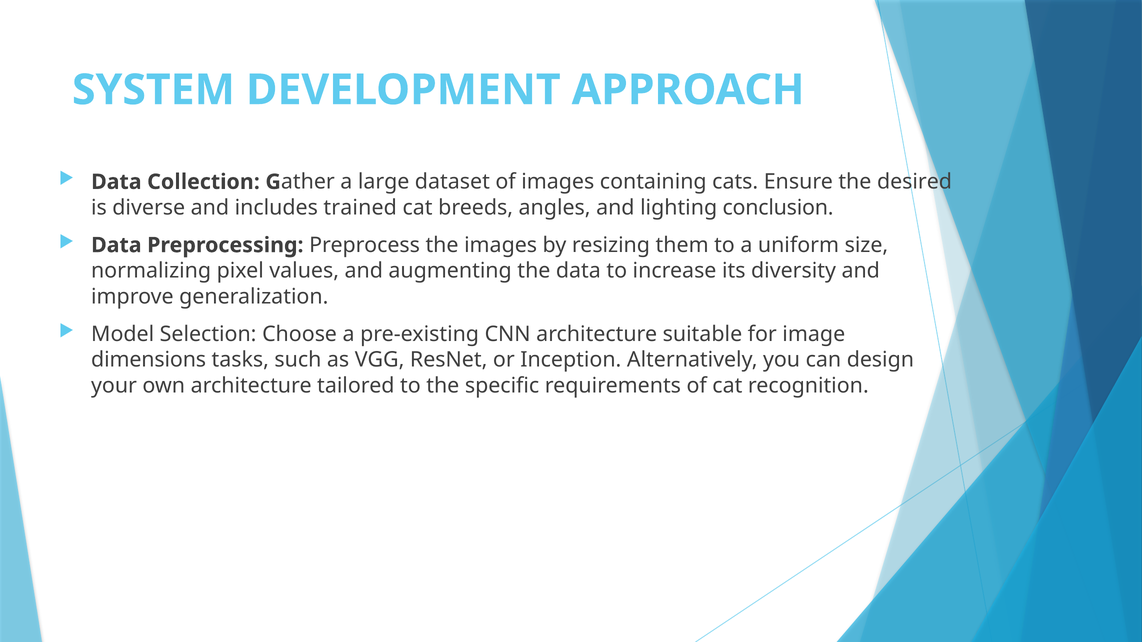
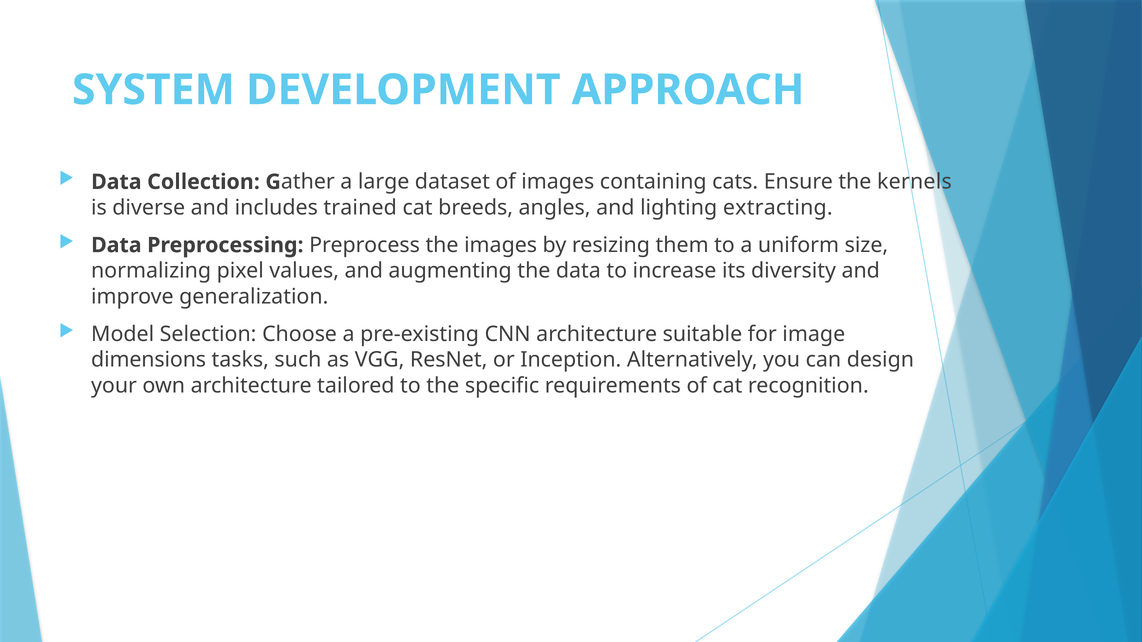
desired: desired -> kernels (914, 182)
conclusion: conclusion -> extracting (778, 208)
